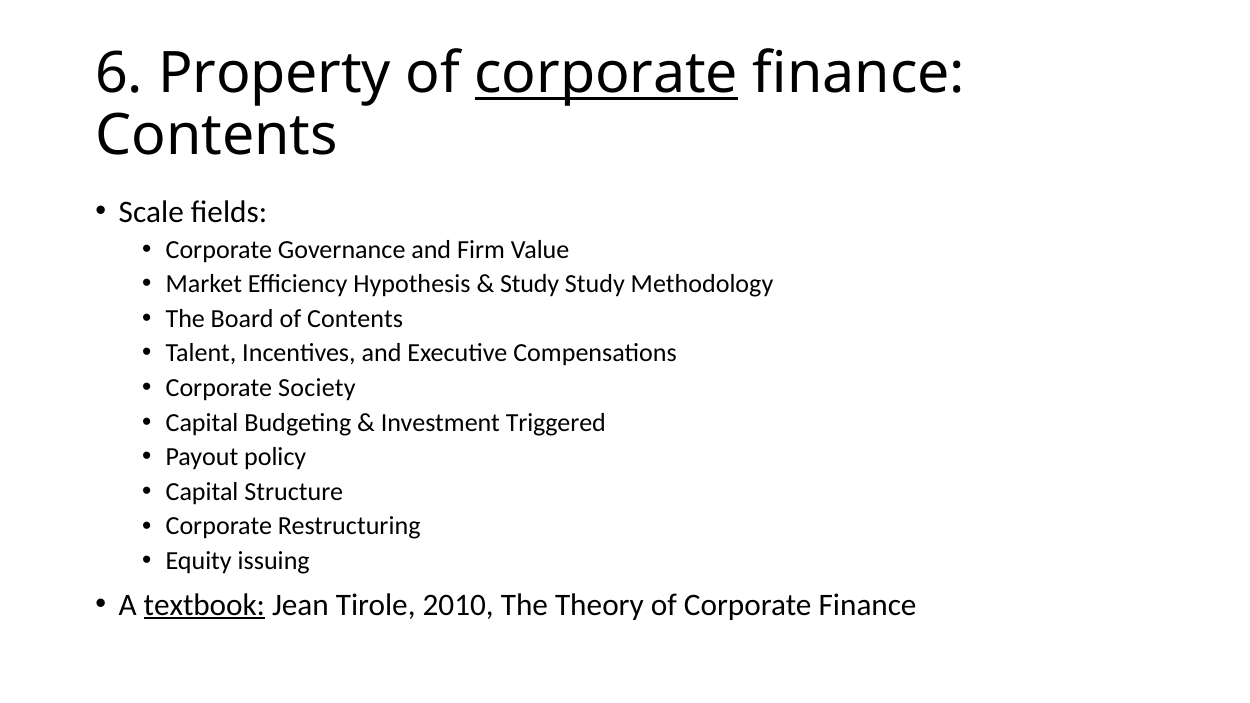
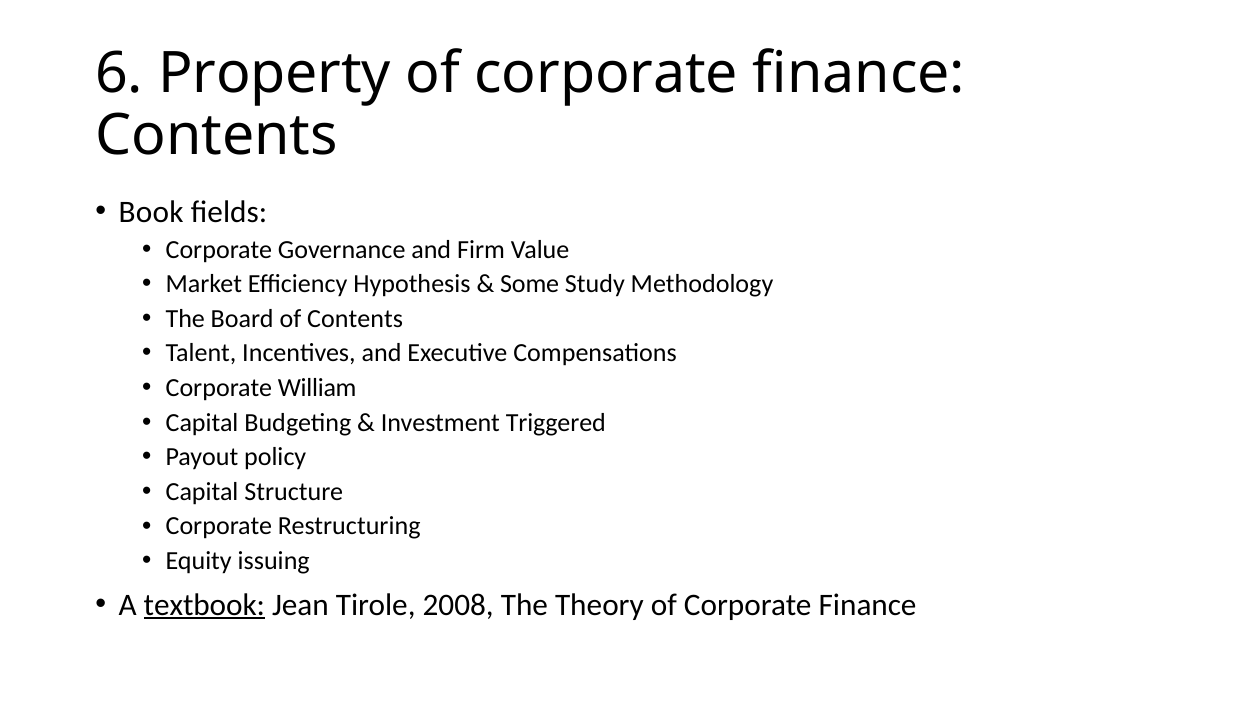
corporate underline: present -> none (606, 74)
Scale: Scale -> Book (151, 212)
Study: Study -> Some (530, 284)
Society: Society -> William (317, 388)
2010: 2010 -> 2008 (458, 605)
